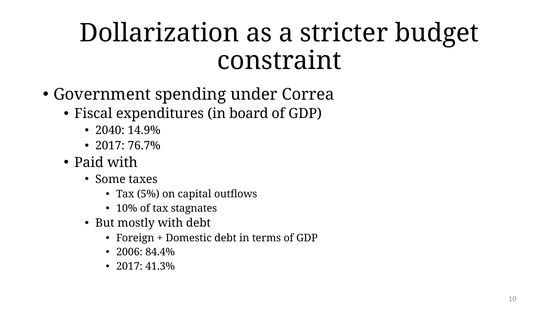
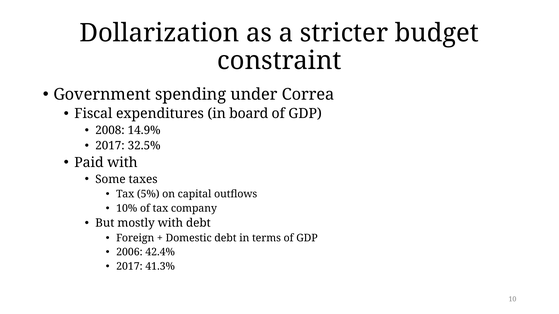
2040: 2040 -> 2008 (110, 131)
76.7%: 76.7% -> 32.5% (144, 146)
stagnates: stagnates -> company (194, 209)
84.4%: 84.4% -> 42.4% (160, 253)
